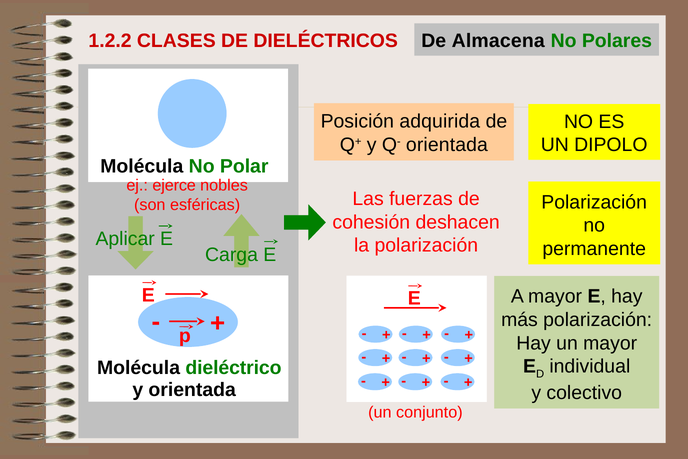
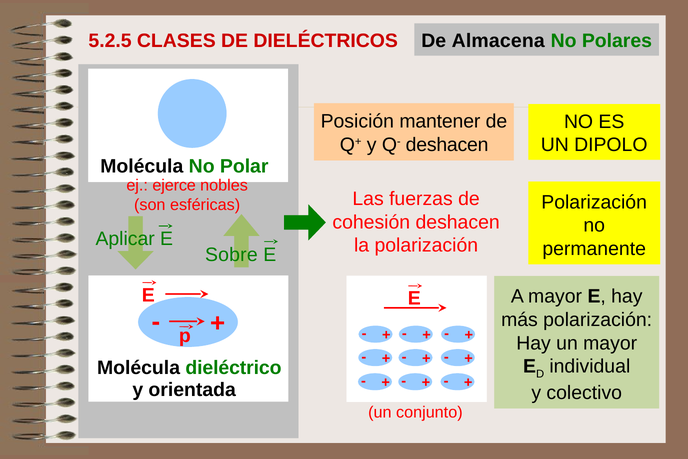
1.2.2: 1.2.2 -> 5.2.5 (110, 41)
adquirida: adquirida -> mantener (440, 121)
Q- orientada: orientada -> deshacen (447, 145)
Carga: Carga -> Sobre (231, 255)
